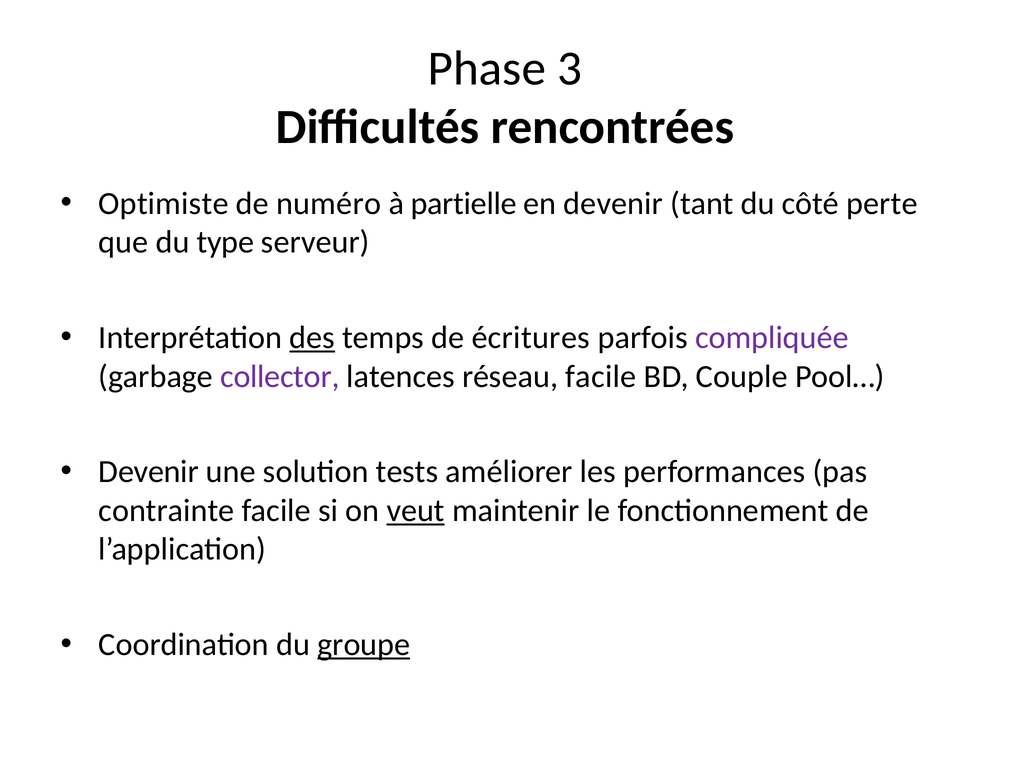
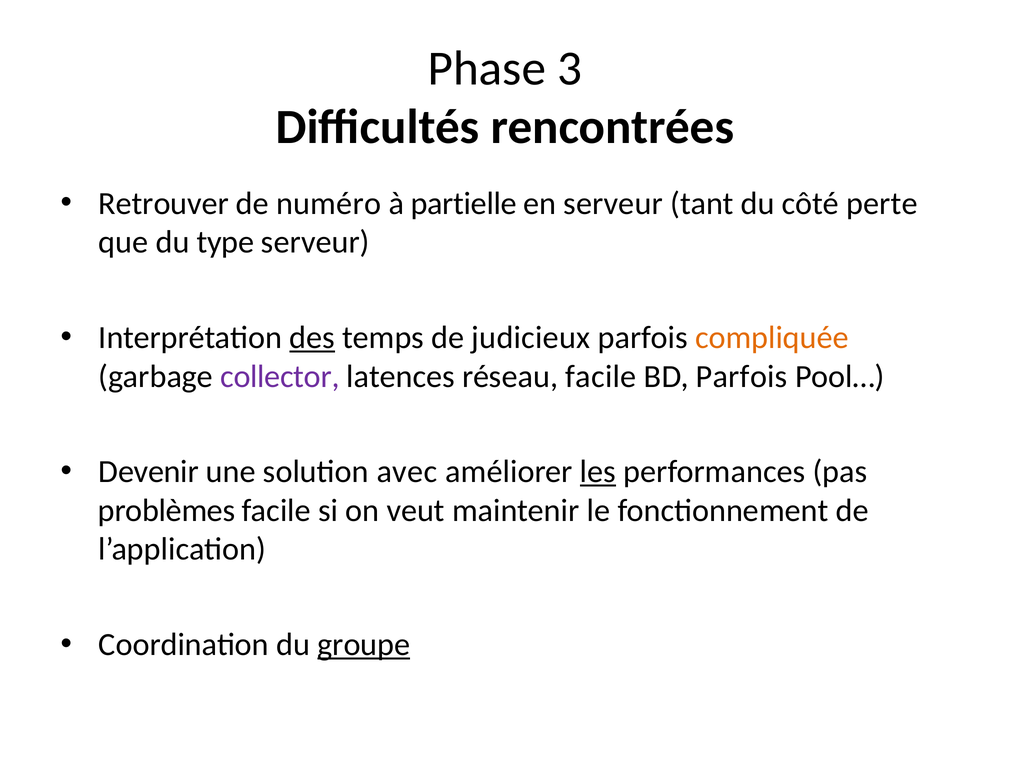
Optimiste: Optimiste -> Retrouver (164, 203)
en devenir: devenir -> serveur (613, 203)
écritures: écritures -> judicieux (531, 337)
compliquée colour: purple -> orange (772, 337)
BD Couple: Couple -> Parfois (742, 376)
tests: tests -> avec (407, 471)
les underline: none -> present (598, 471)
contrainte: contrainte -> problèmes (167, 510)
veut underline: present -> none (416, 510)
